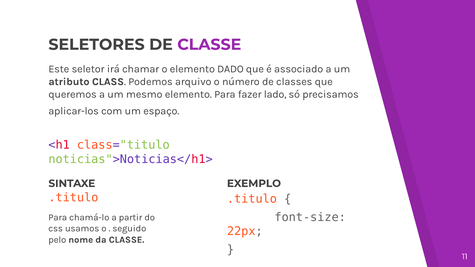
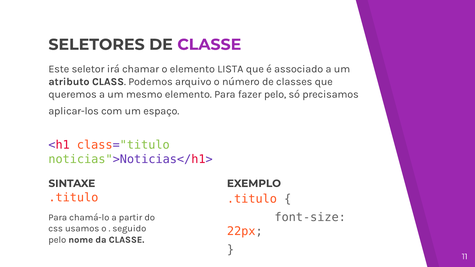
DADO: DADO -> LISTA (230, 69)
fazer lado: lado -> pelo (275, 94)
